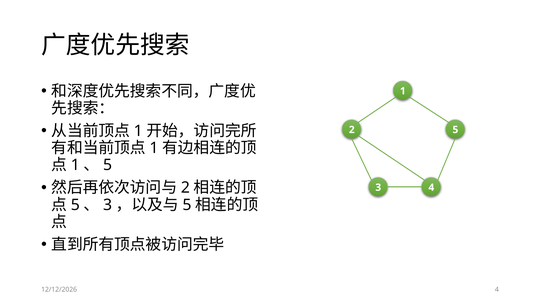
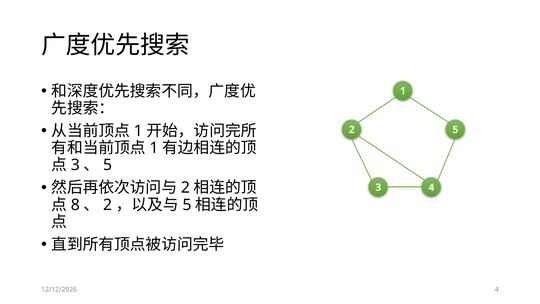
1: 1 -> 3 (75, 165)
5: 5 -> 8 (75, 205)
3: 3 -> 2 (108, 205)
